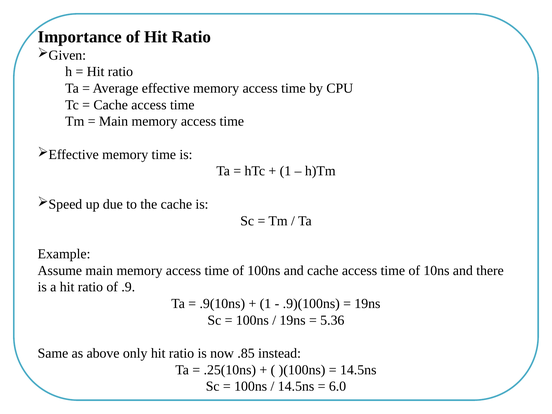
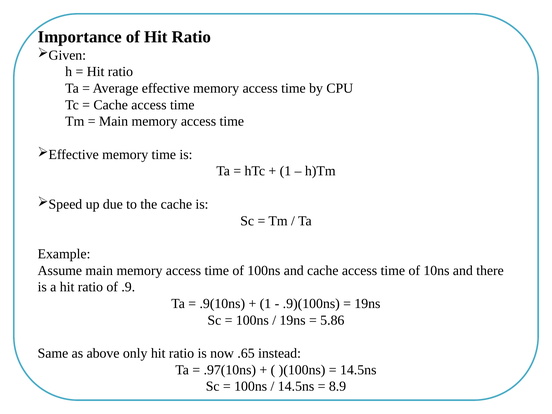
5.36: 5.36 -> 5.86 (332, 320)
.85: .85 -> .65 (246, 353)
.25(10ns: .25(10ns -> .97(10ns (230, 370)
6.0: 6.0 -> 8.9 (338, 386)
